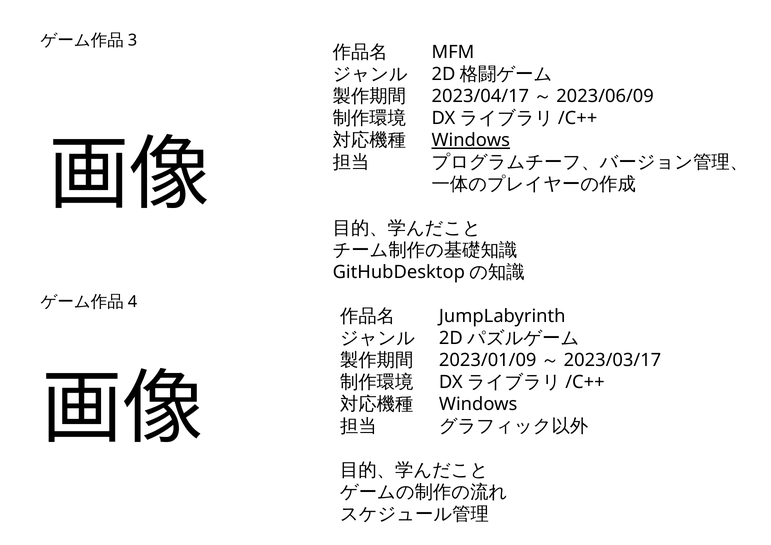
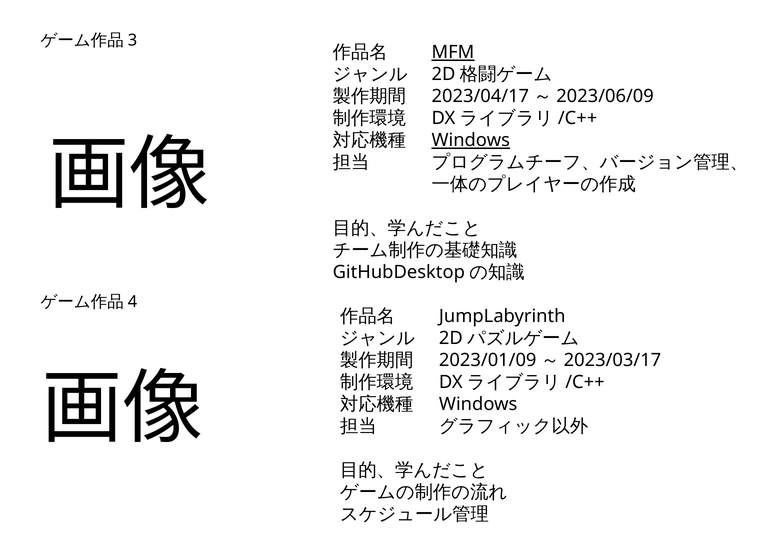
MFM underline: none -> present (453, 52)
